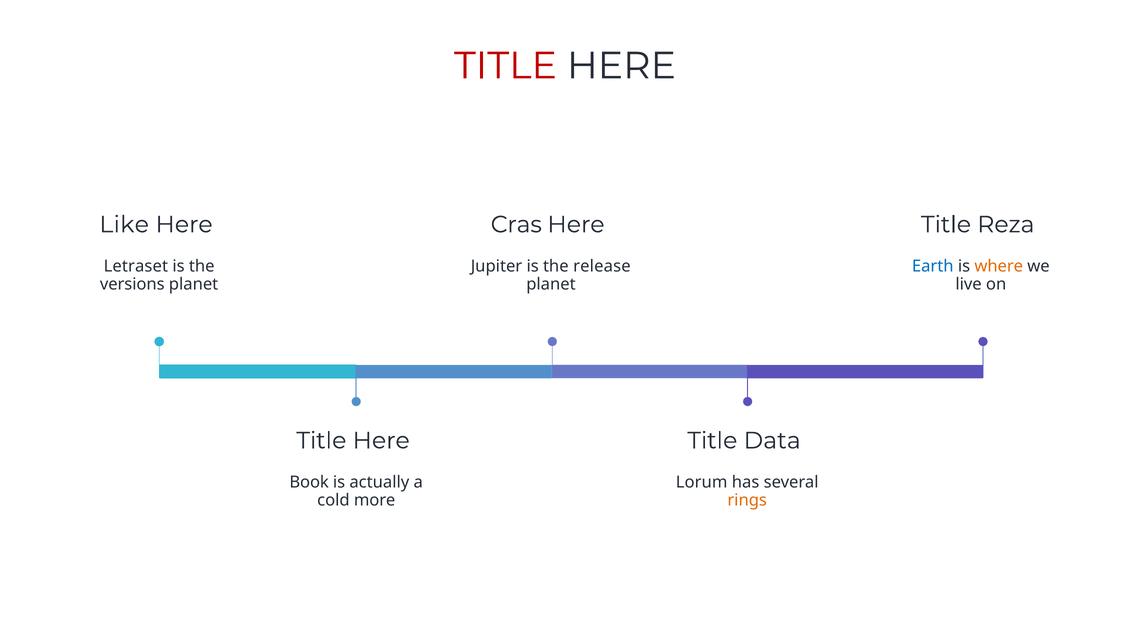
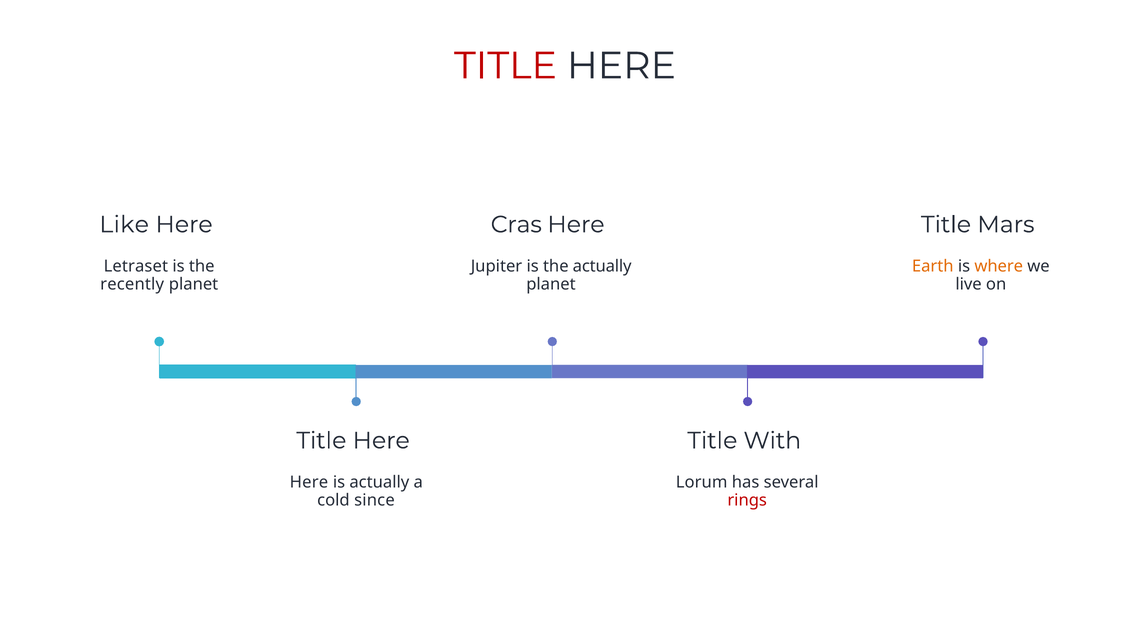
Reza: Reza -> Mars (1006, 225)
the release: release -> actually (602, 266)
Earth colour: blue -> orange (933, 266)
versions: versions -> recently (132, 284)
Data: Data -> With (772, 441)
Book: Book -> Here (309, 482)
more: more -> since (374, 500)
rings colour: orange -> red (747, 500)
